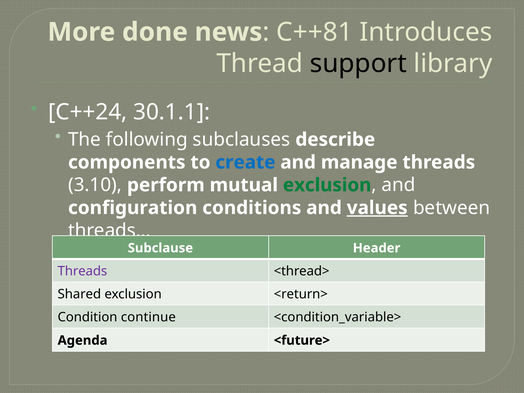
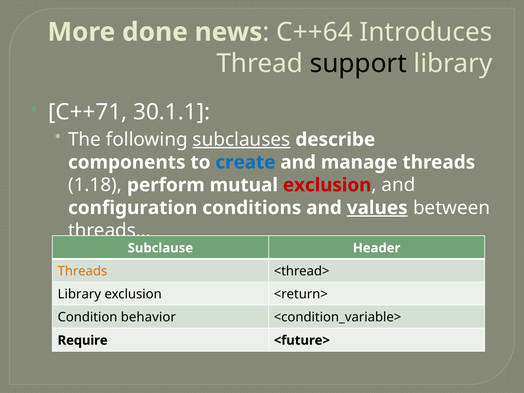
C++81: C++81 -> C++64 (315, 32)
C++24: C++24 -> C++71 (88, 112)
subclauses underline: none -> present (241, 140)
3.10: 3.10 -> 1.18 (95, 185)
exclusion colour: green -> red (327, 185)
Threads colour: purple -> orange (82, 271)
Shared: Shared -> Library (79, 294)
continue: continue -> behavior (148, 317)
Agenda: Agenda -> Require (83, 340)
